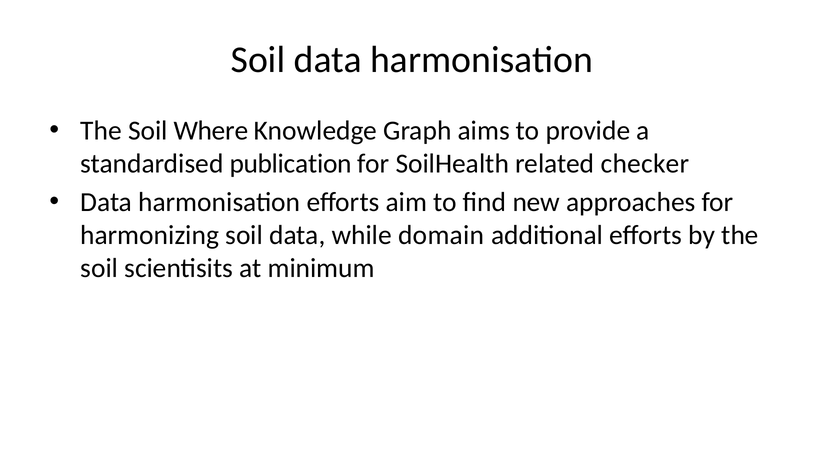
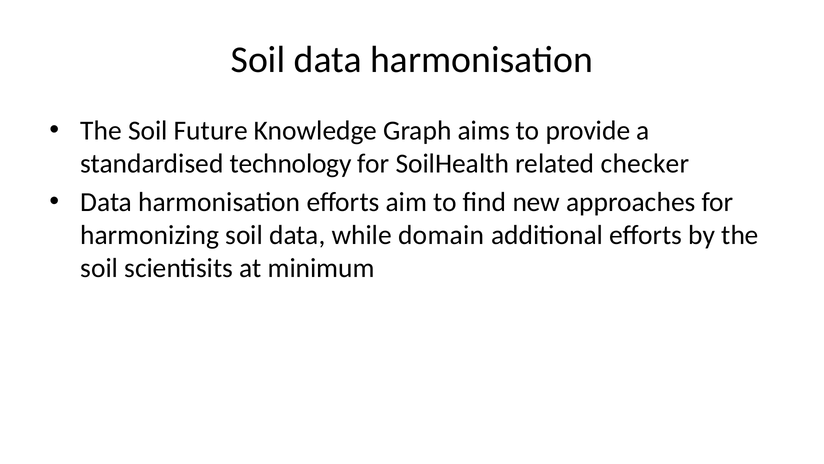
Where: Where -> Future (211, 131)
publication: publication -> technology (291, 164)
